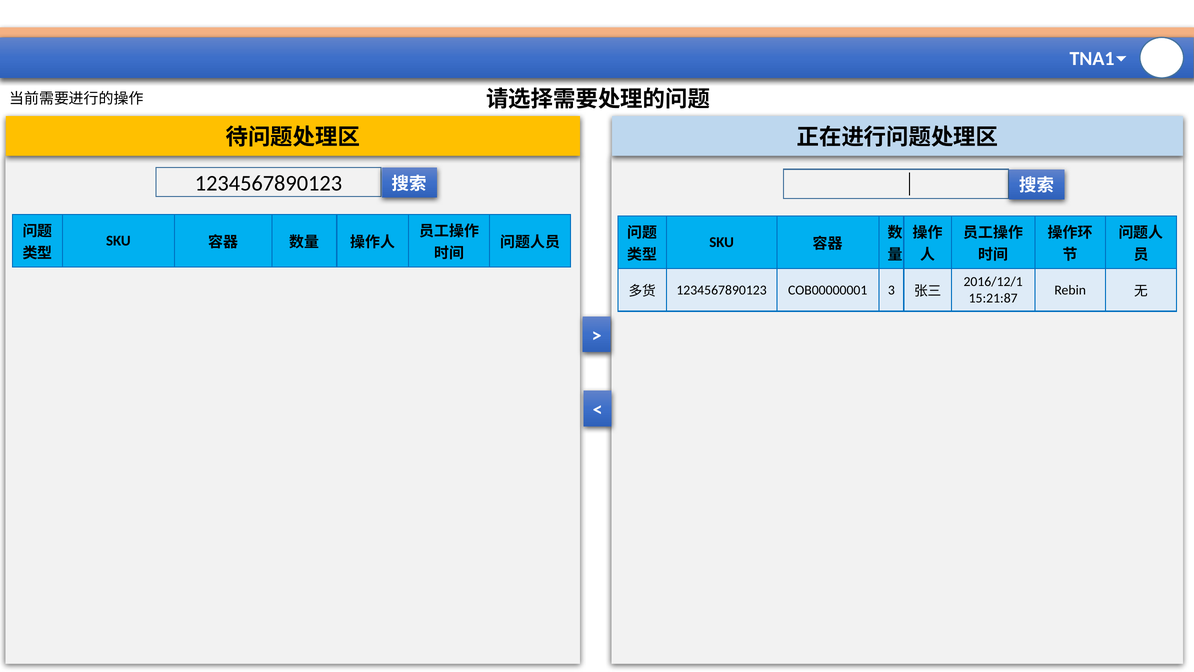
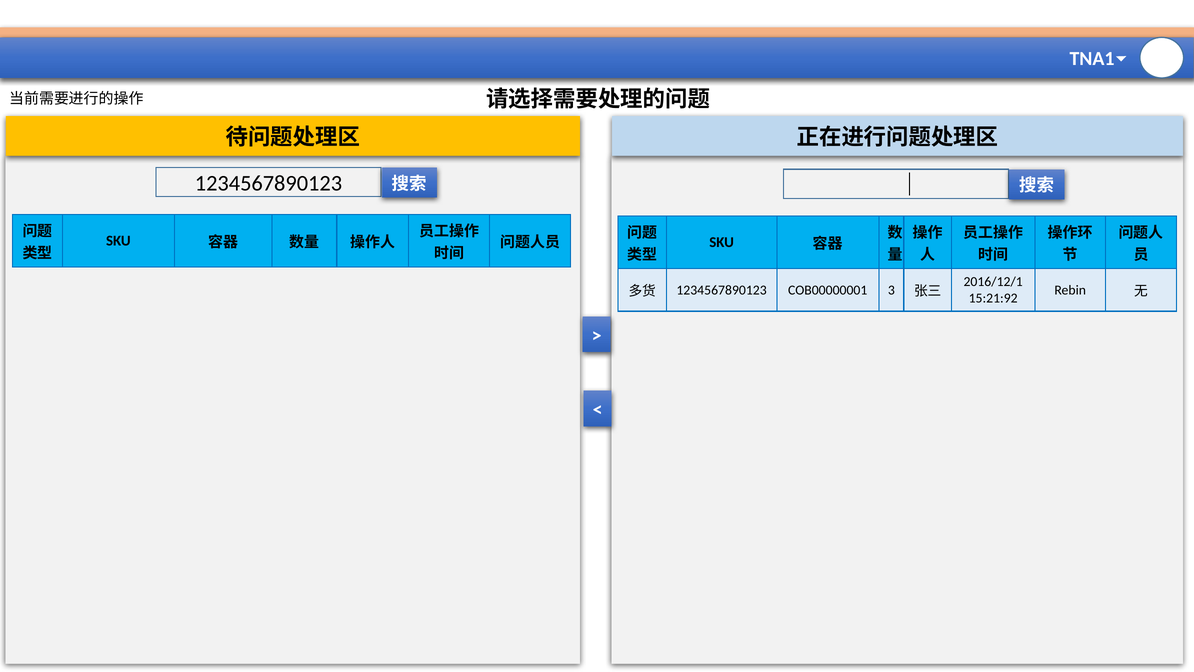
15:21:87: 15:21:87 -> 15:21:92 (993, 298)
